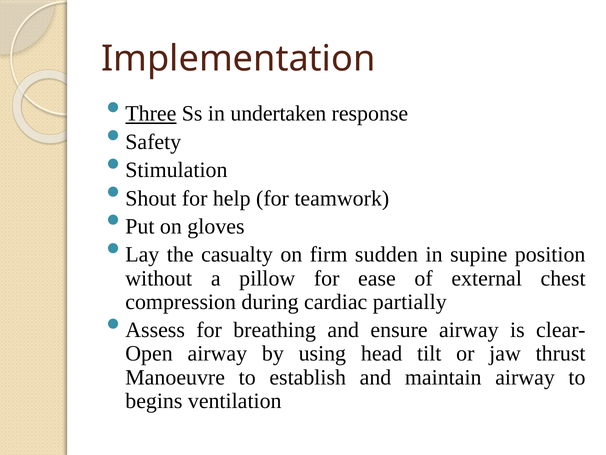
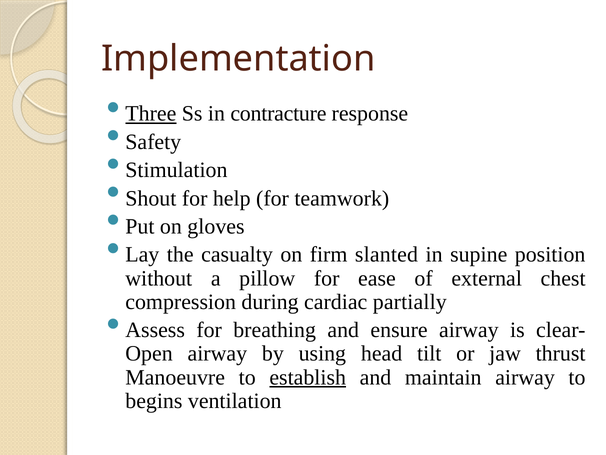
undertaken: undertaken -> contracture (278, 114)
sudden: sudden -> slanted (386, 254)
establish underline: none -> present (308, 377)
